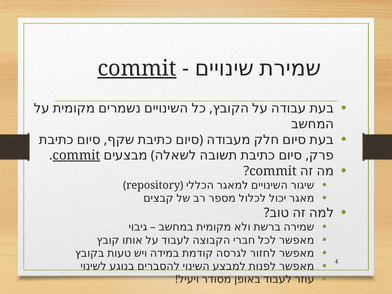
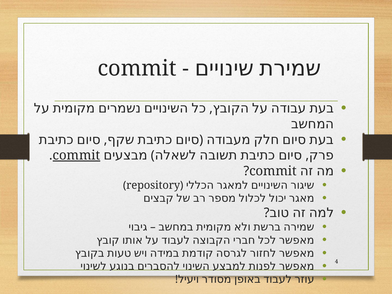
commit underline: present -> none (137, 68)
